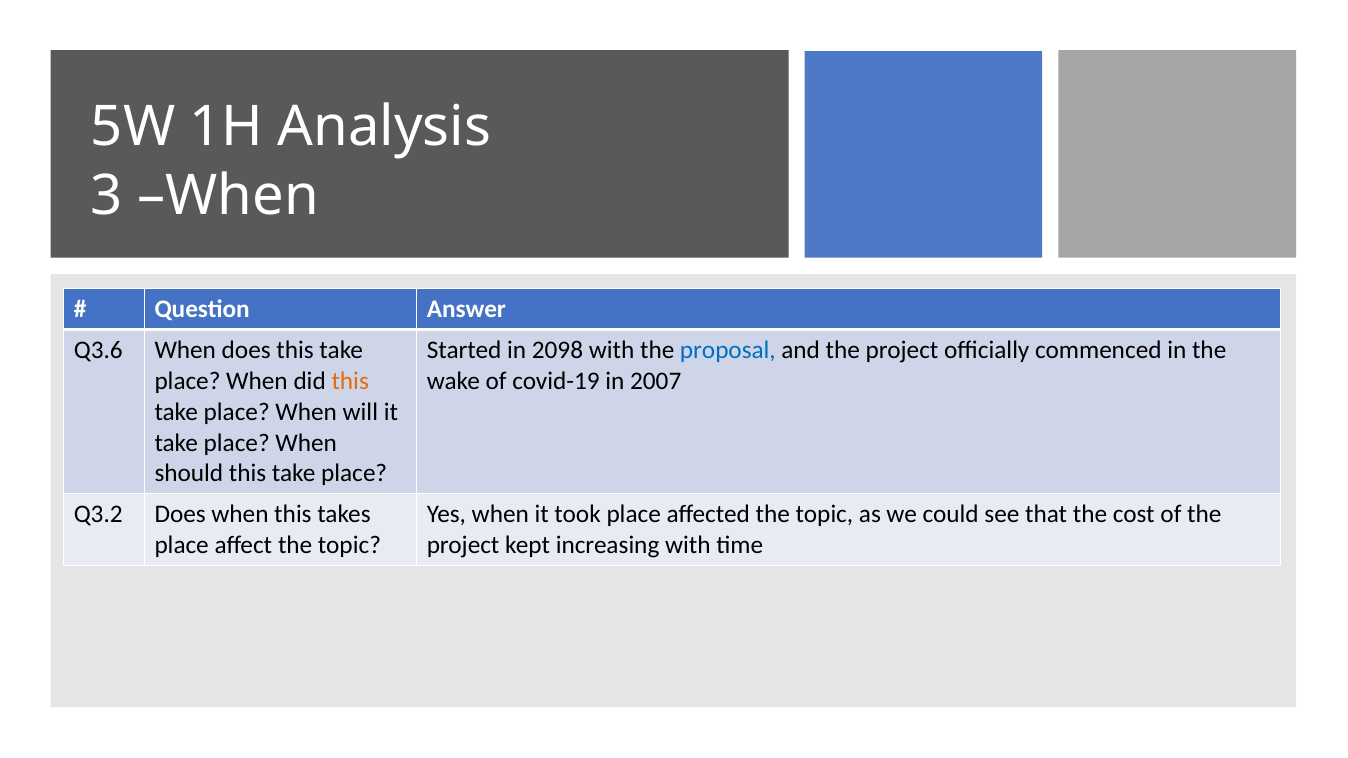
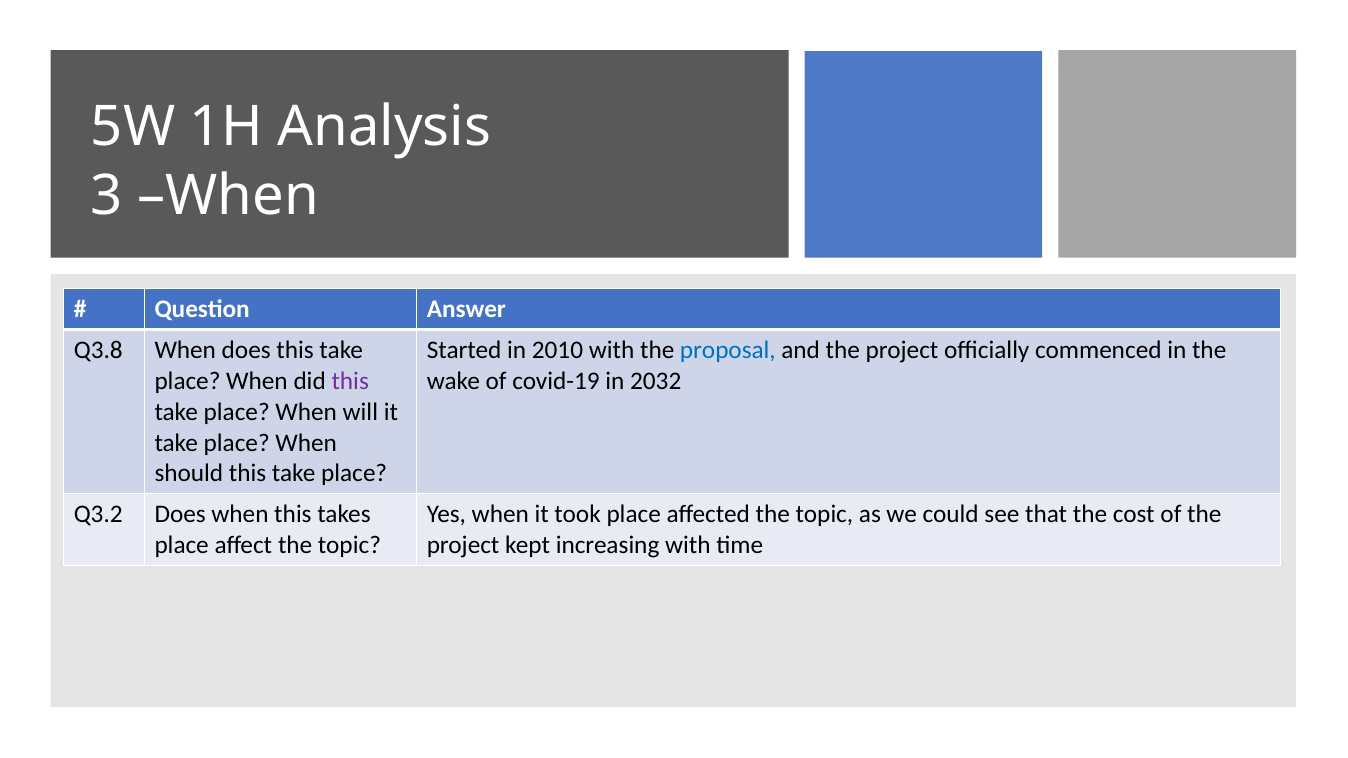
Q3.6: Q3.6 -> Q3.8 (98, 350)
2098: 2098 -> 2010 (557, 350)
this colour: orange -> purple (350, 381)
2007: 2007 -> 2032 (656, 381)
